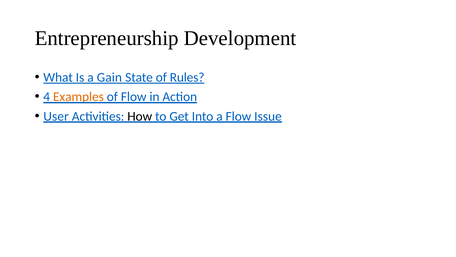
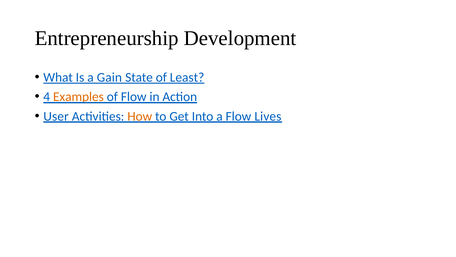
Rules: Rules -> Least (187, 77)
How colour: black -> orange (140, 116)
Issue: Issue -> Lives (268, 116)
